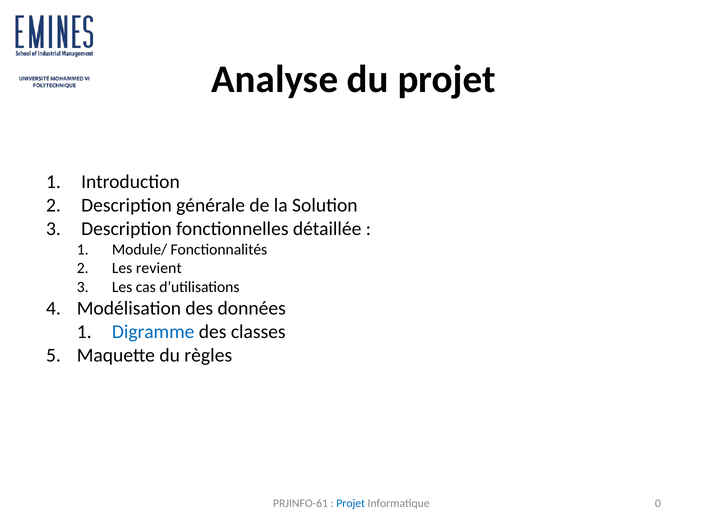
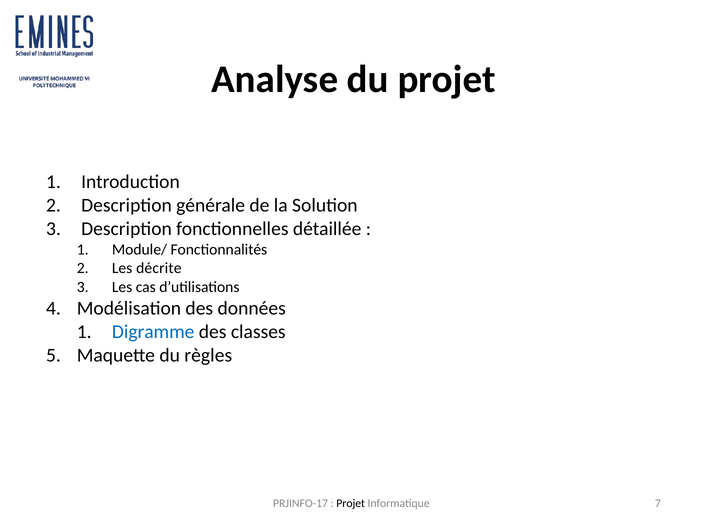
revient: revient -> décrite (159, 268)
PRJINFO-61: PRJINFO-61 -> PRJINFO-17 (301, 503)
Projet colour: blue -> black (351, 503)
0: 0 -> 7 (658, 503)
